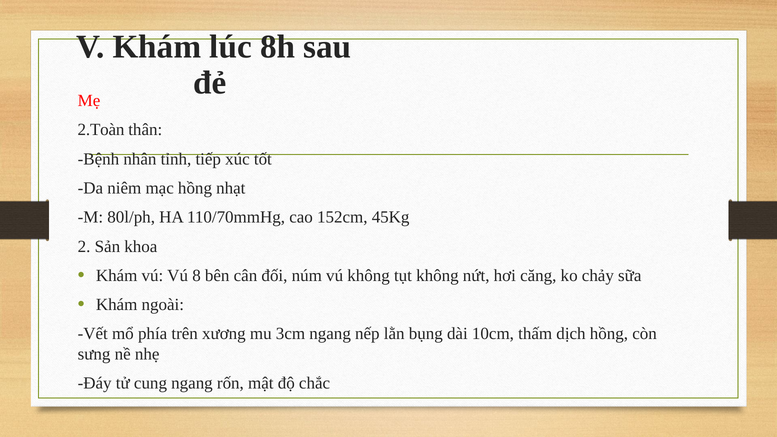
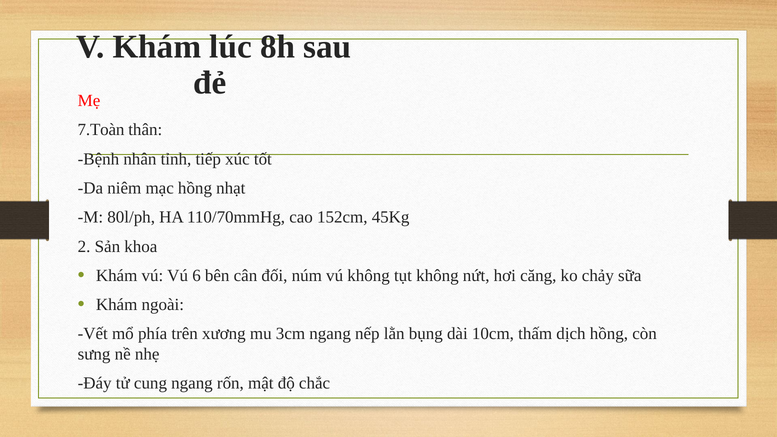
2.Toàn: 2.Toàn -> 7.Toàn (101, 130)
8: 8 -> 6 (197, 276)
